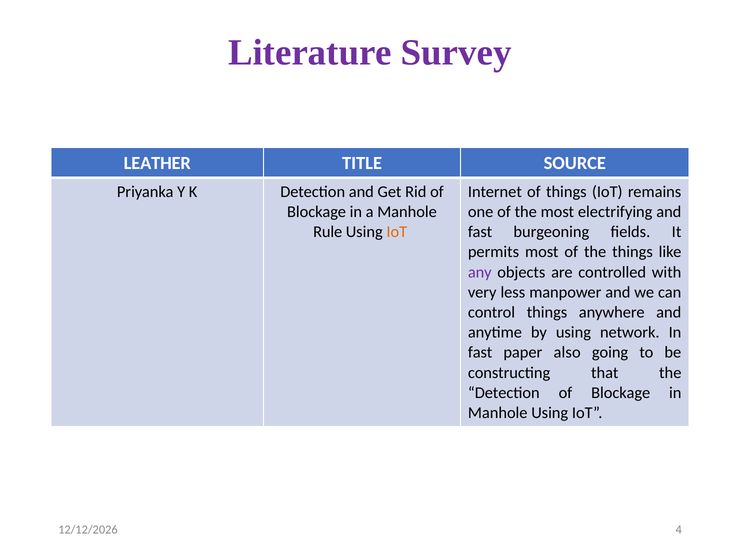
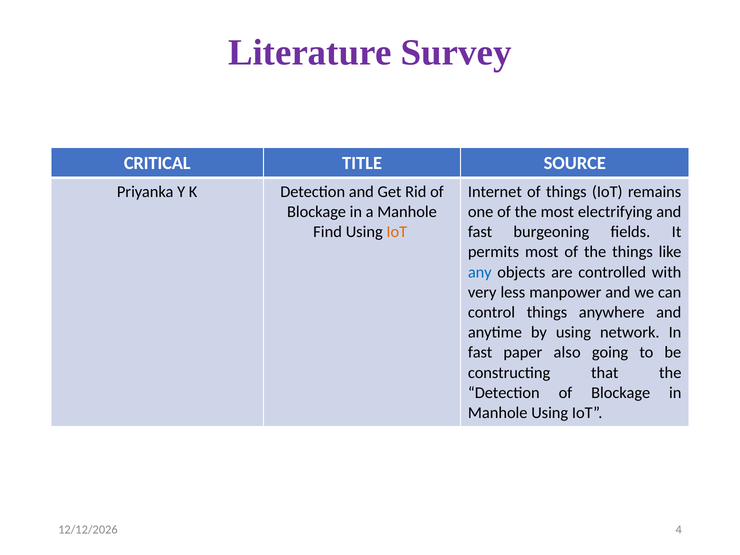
LEATHER: LEATHER -> CRITICAL (157, 163)
Rule: Rule -> Find (328, 232)
any colour: purple -> blue (480, 272)
